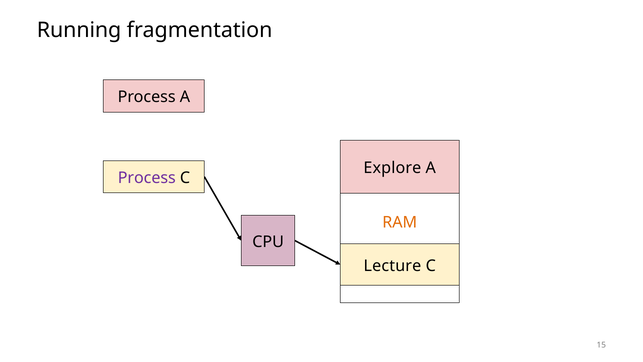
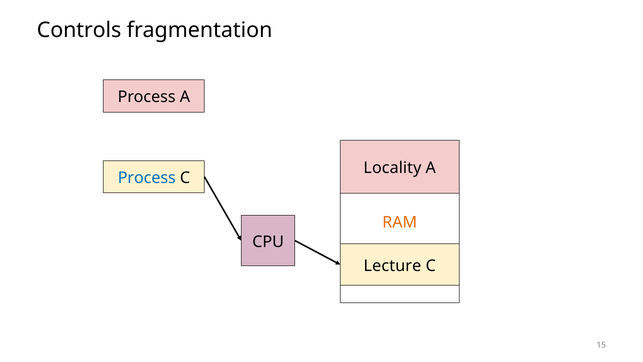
Running: Running -> Controls (79, 30)
Explore: Explore -> Locality (392, 168)
Process colour: purple -> blue (147, 178)
